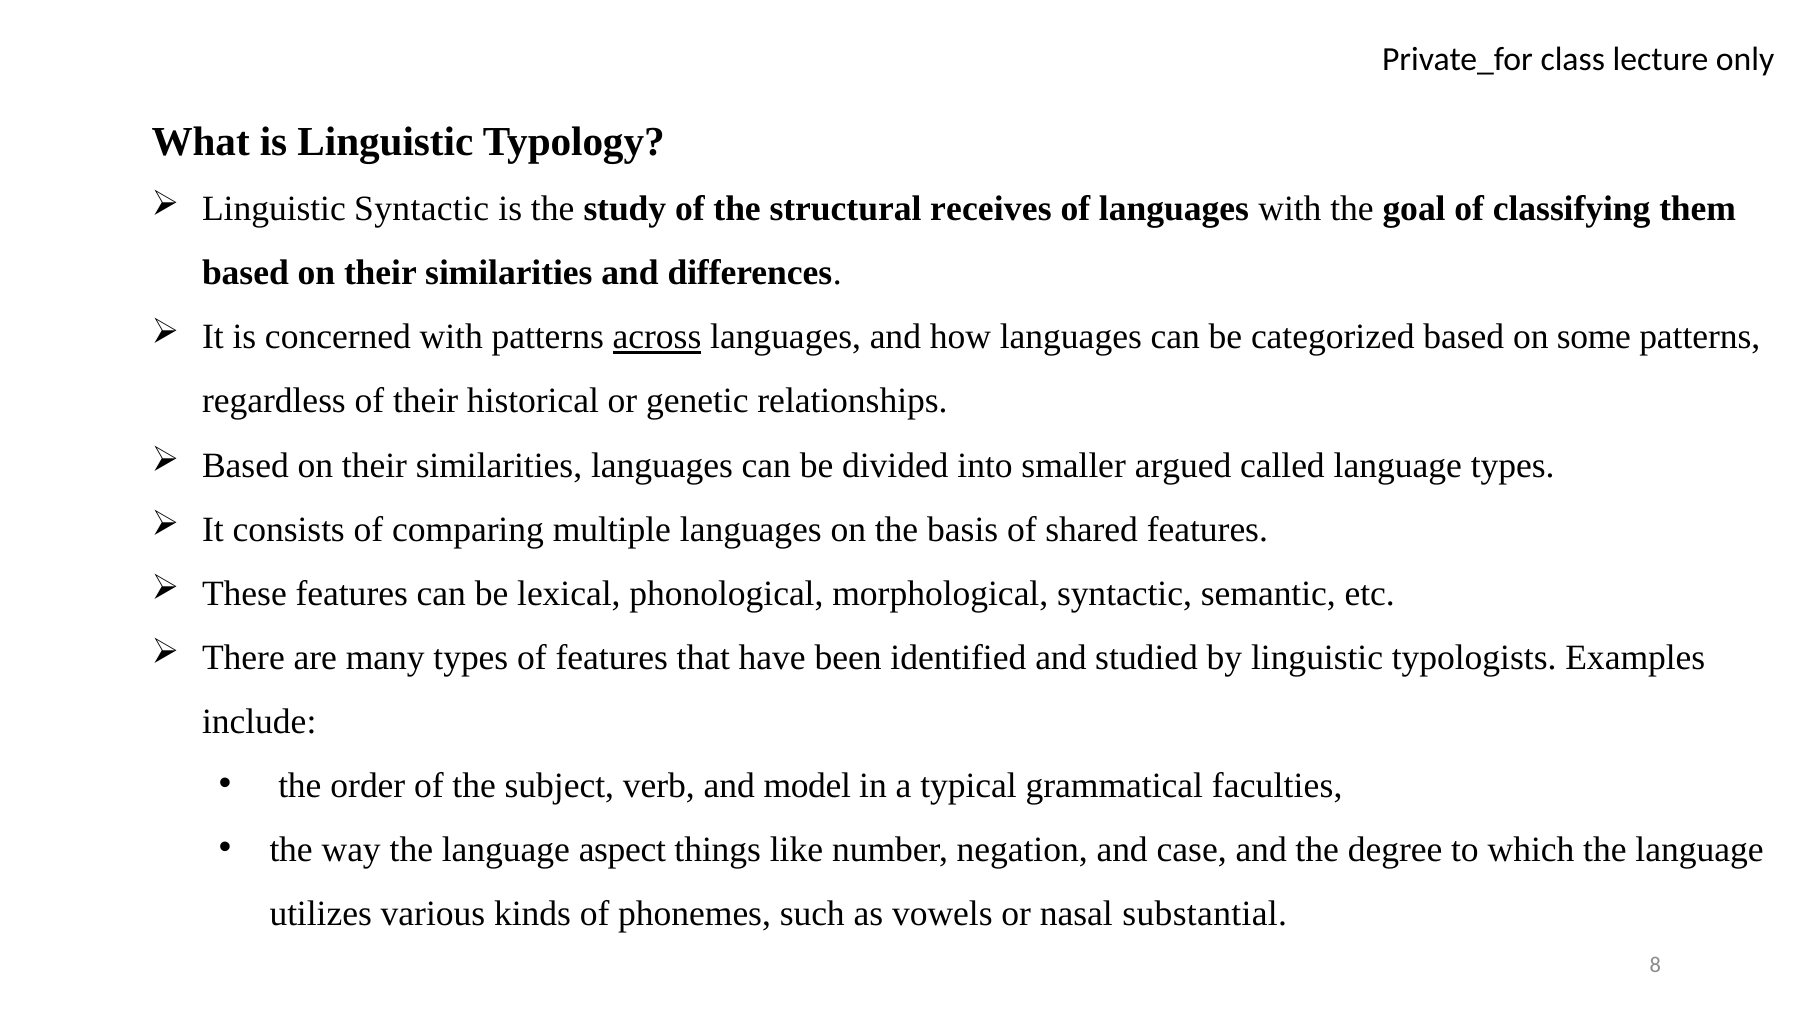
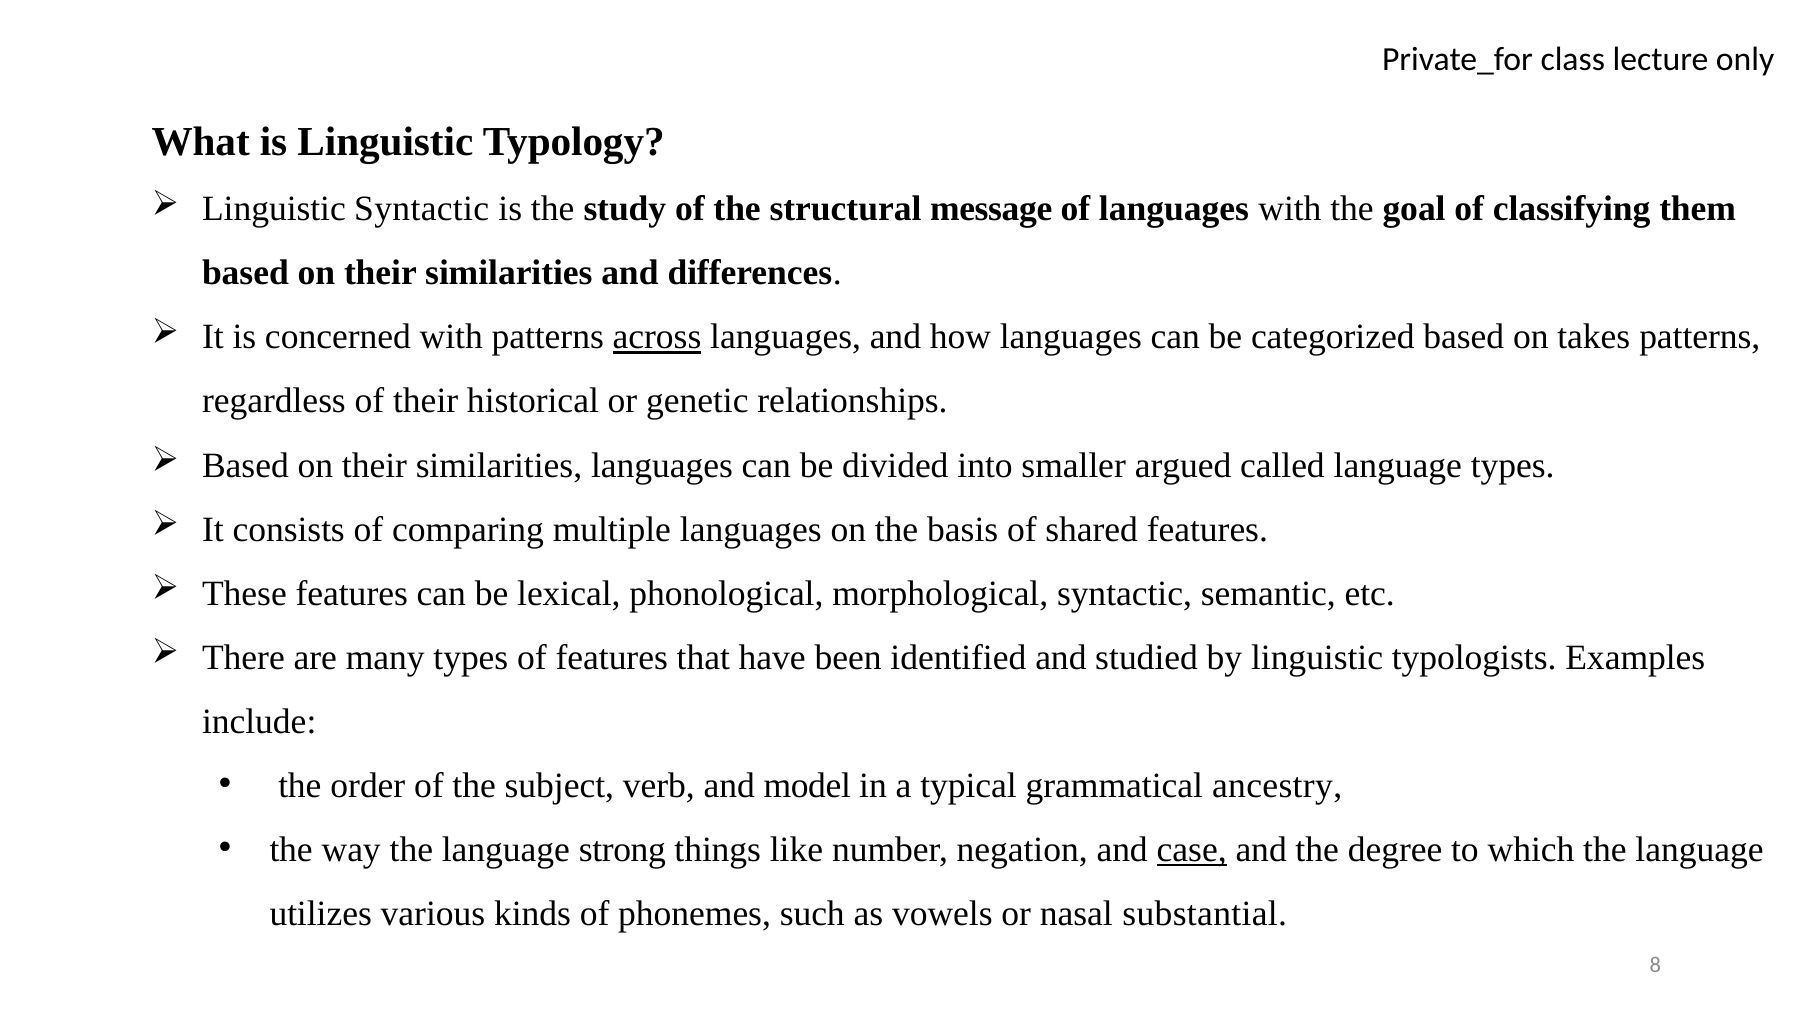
receives: receives -> message (991, 209)
some: some -> takes (1594, 337)
faculties: faculties -> ancestry (1277, 786)
aspect: aspect -> strong (622, 850)
case underline: none -> present (1192, 850)
